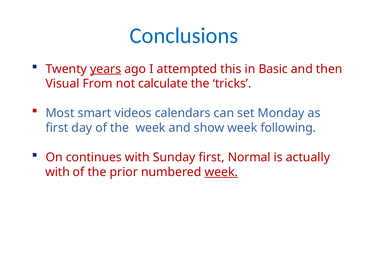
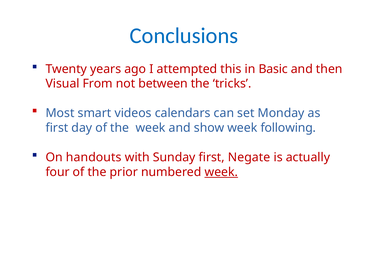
years underline: present -> none (106, 69)
calculate: calculate -> between (163, 84)
continues: continues -> handouts (94, 157)
Normal: Normal -> Negate (249, 157)
with: with -> four (58, 172)
